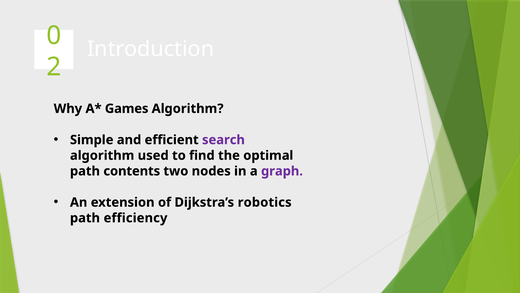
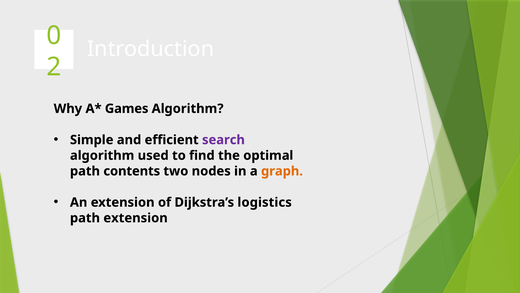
graph colour: purple -> orange (282, 171)
robotics: robotics -> logistics (265, 202)
path efficiency: efficiency -> extension (136, 218)
